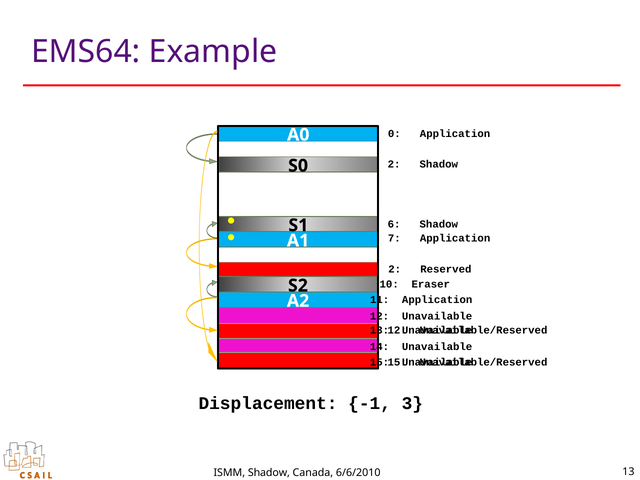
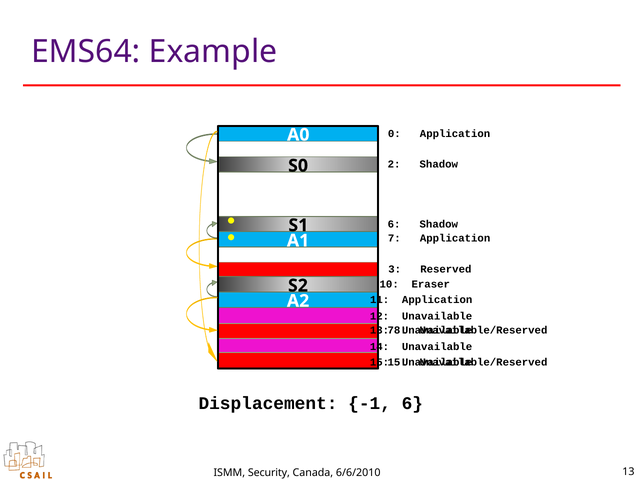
2: 2 -> 3 (395, 269)
12: 12 -> 78 (397, 330)
-1 3: 3 -> 6 (412, 404)
ISMM Shadow: Shadow -> Security (269, 473)
